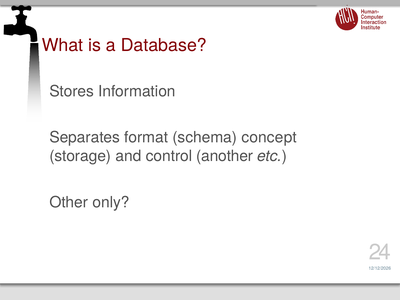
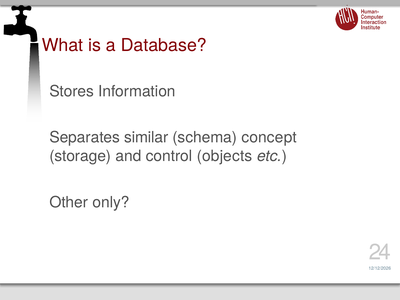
format: format -> similar (146, 137)
another: another -> objects (225, 156)
